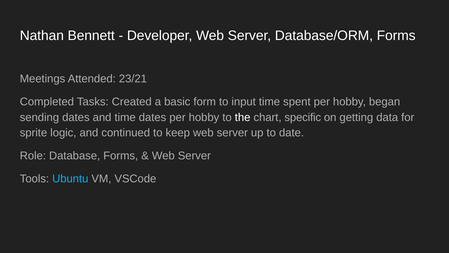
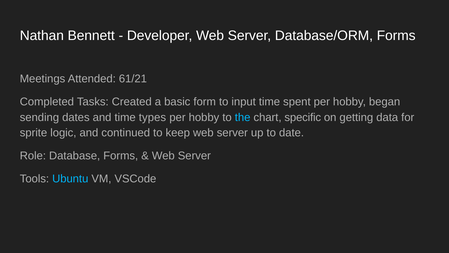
23/21: 23/21 -> 61/21 (133, 79)
time dates: dates -> types (152, 117)
the colour: white -> light blue (243, 117)
